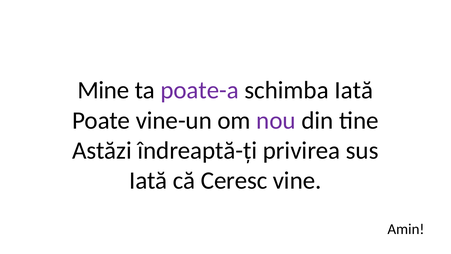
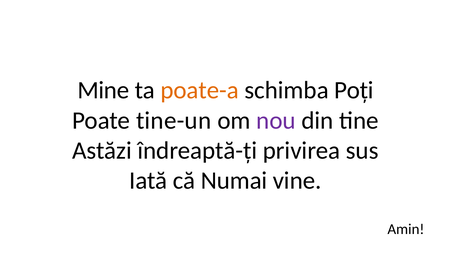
poate-a colour: purple -> orange (200, 90)
schimba Iată: Iată -> Poți (354, 90)
vine-un: vine-un -> tine-un (174, 120)
Ceresc: Ceresc -> Numai (234, 180)
